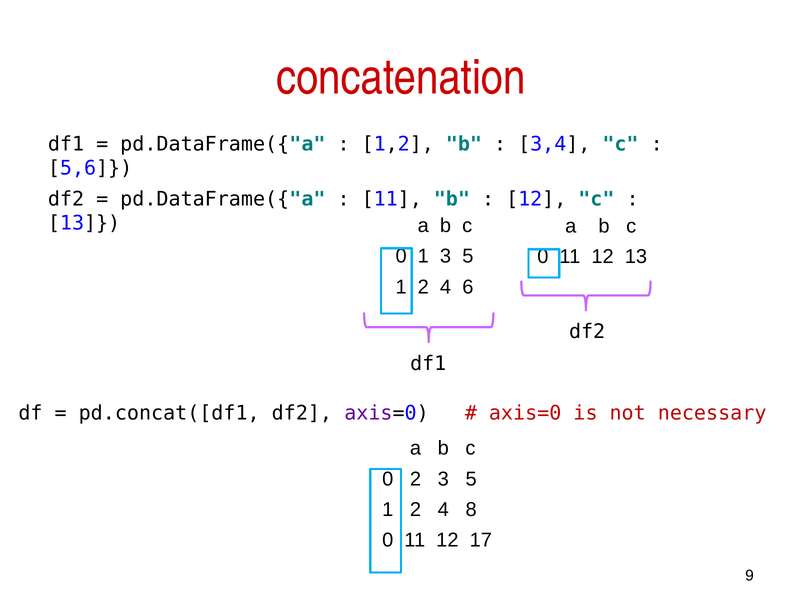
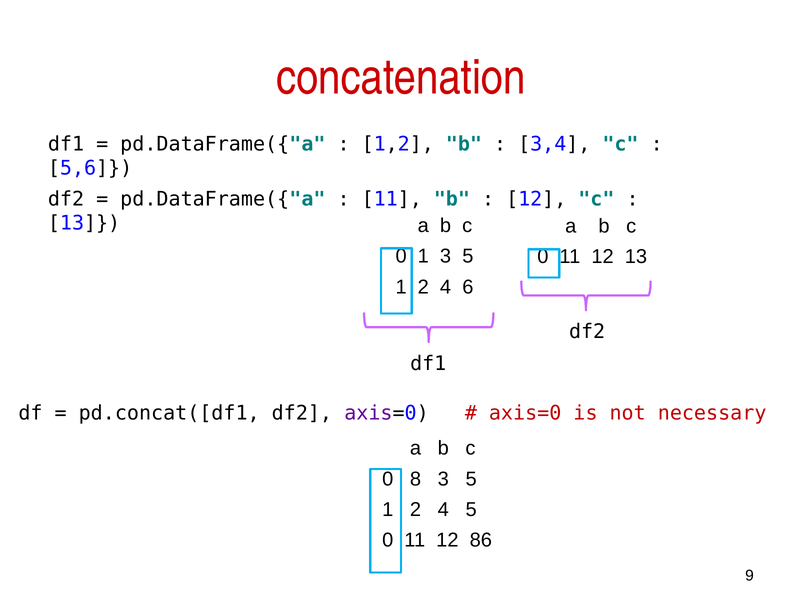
0 2: 2 -> 8 (415, 479)
4 8: 8 -> 5 (471, 510)
17: 17 -> 86 (481, 541)
